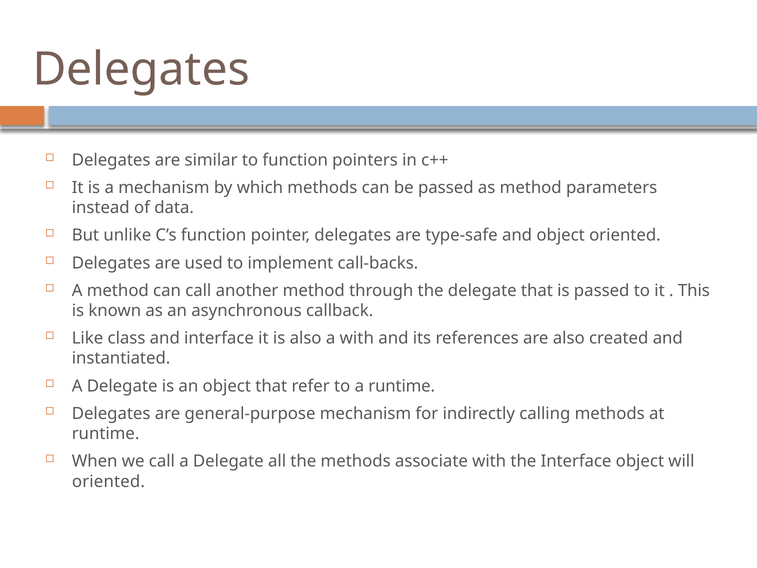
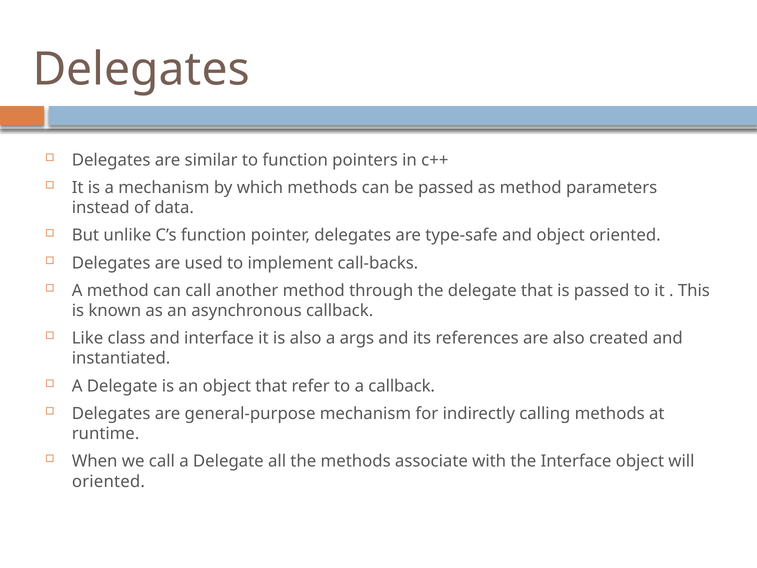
a with: with -> args (357, 338)
a runtime: runtime -> callback (402, 386)
